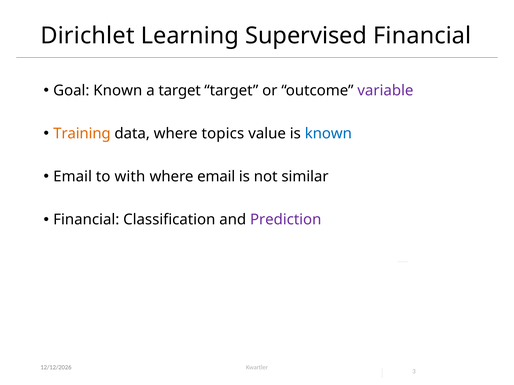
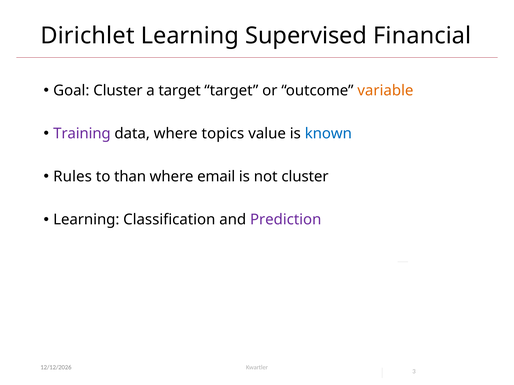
Goal Known: Known -> Cluster (118, 91)
variable colour: purple -> orange (385, 91)
Training colour: orange -> purple (82, 134)
Email: Email -> Rules (73, 177)
with: with -> than (130, 177)
not similar: similar -> cluster (305, 177)
Financial: Financial -> Learning (86, 220)
